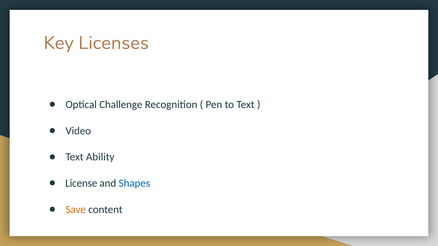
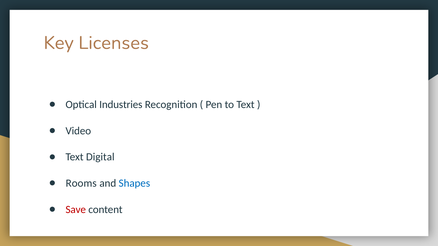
Challenge: Challenge -> Industries (121, 105)
Ability: Ability -> Digital (100, 157)
License: License -> Rooms (81, 184)
Save colour: orange -> red (76, 210)
